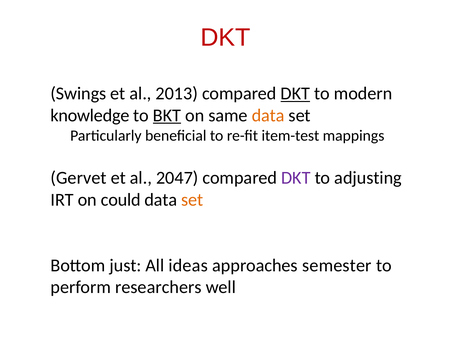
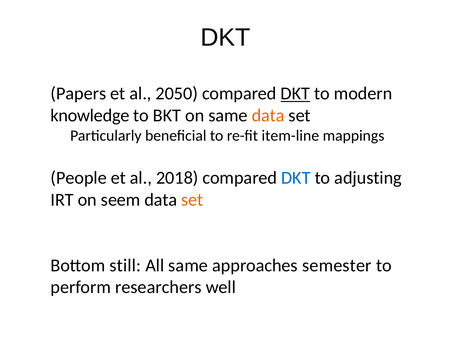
DKT colour: red -> black (225, 37)
Swings: Swings -> Papers (78, 93)
2013: 2013 -> 2050 (177, 93)
BKT underline: present -> none (167, 115)
item-test: item-test -> item-line (290, 135)
Gervet: Gervet -> People (79, 178)
2047: 2047 -> 2018 (177, 178)
DKT colour: purple -> blue (296, 178)
could: could -> seem (121, 199)
just: just -> still (125, 265)
All ideas: ideas -> same (188, 265)
